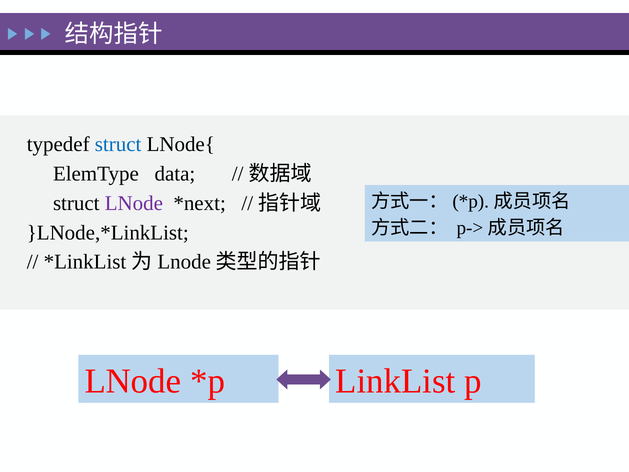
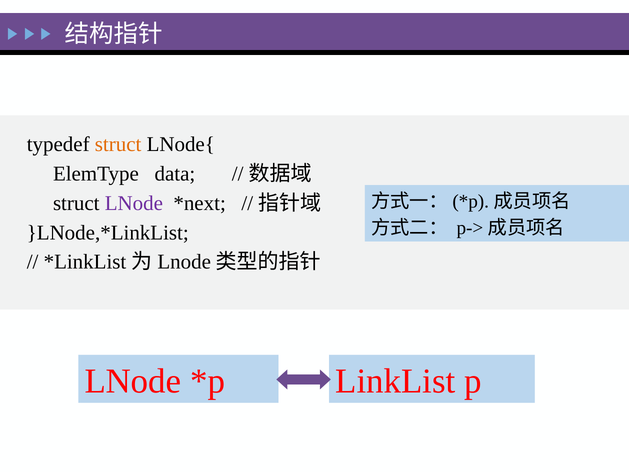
struct colour: blue -> orange (118, 144)
